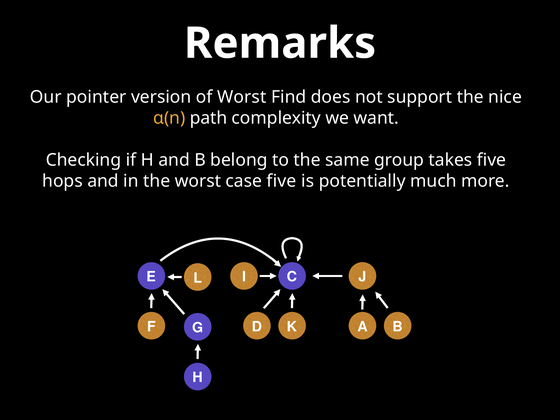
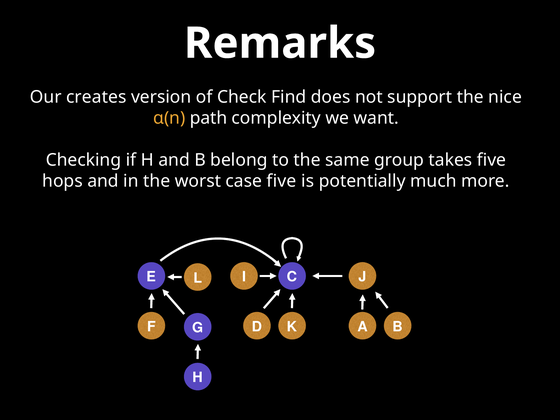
pointer: pointer -> creates (96, 97)
of Worst: Worst -> Check (242, 97)
